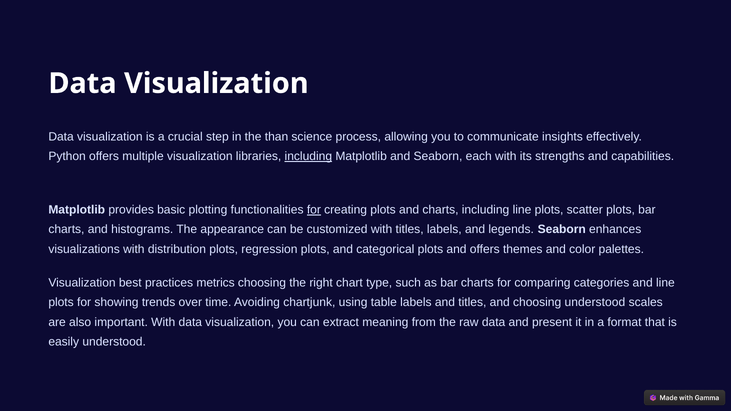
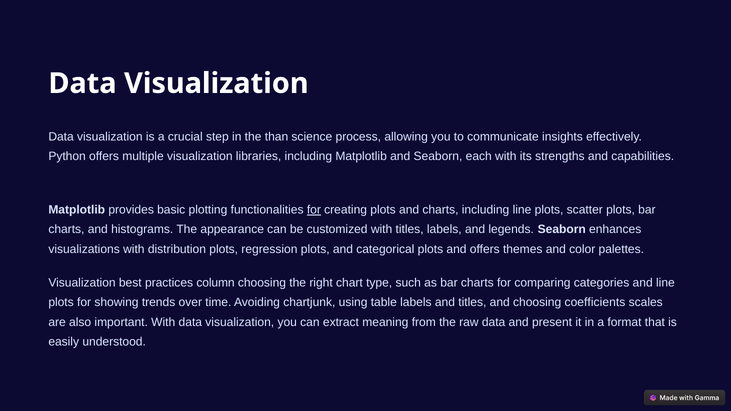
including underline: present -> none (308, 156)
metrics: metrics -> column (216, 283)
choosing understood: understood -> coefficients (595, 303)
